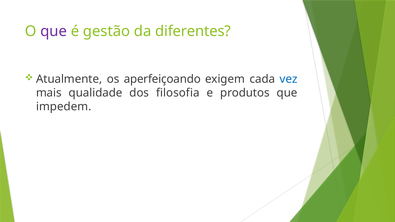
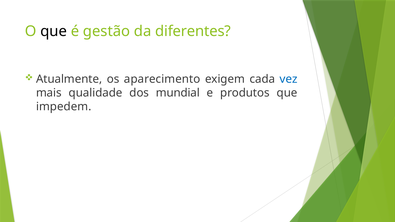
que colour: purple -> black (54, 31)
aperfeiçoando: aperfeiçoando -> aparecimento (162, 79)
filosofia: filosofia -> mundial (178, 93)
